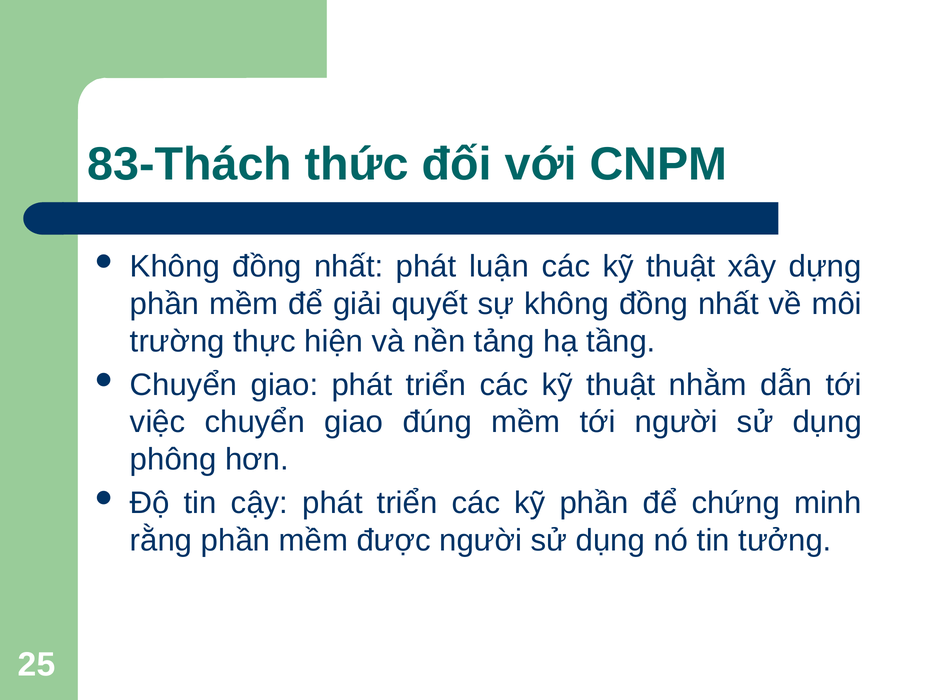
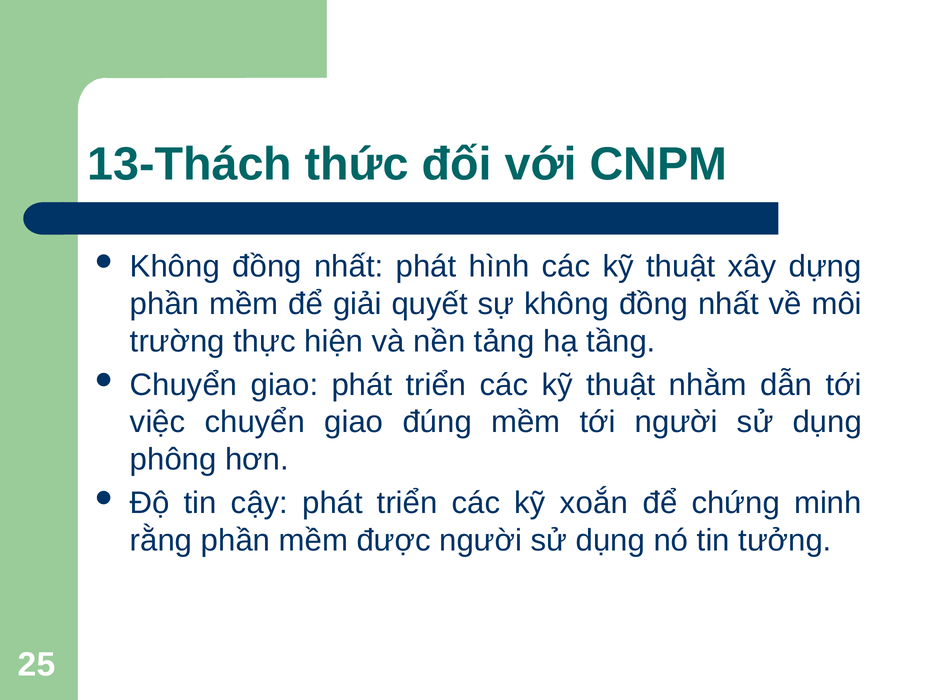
83-Thách: 83-Thách -> 13-Thách (190, 164)
luận: luận -> hình (499, 267)
kỹ phần: phần -> xoắn (594, 503)
